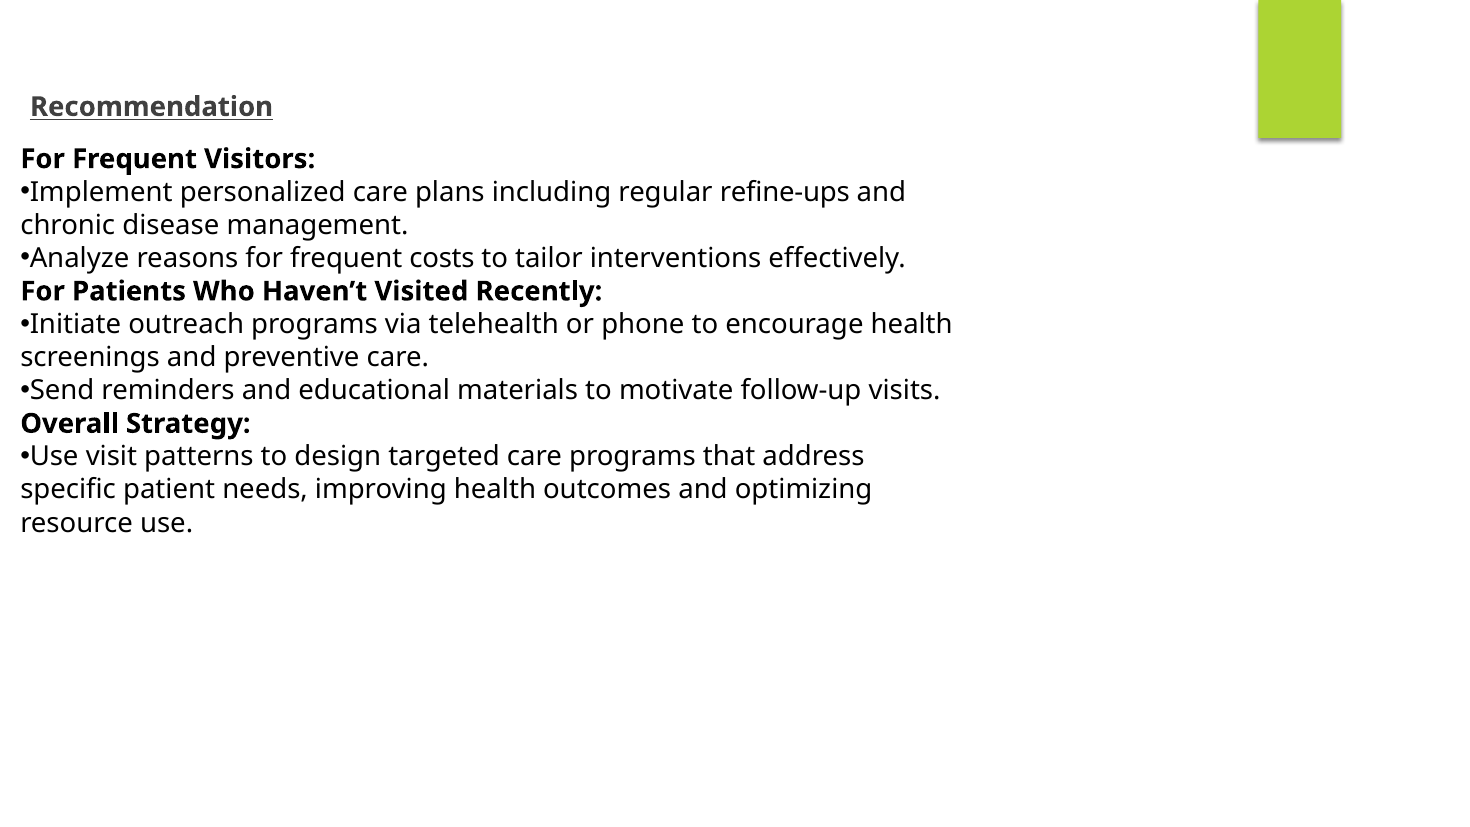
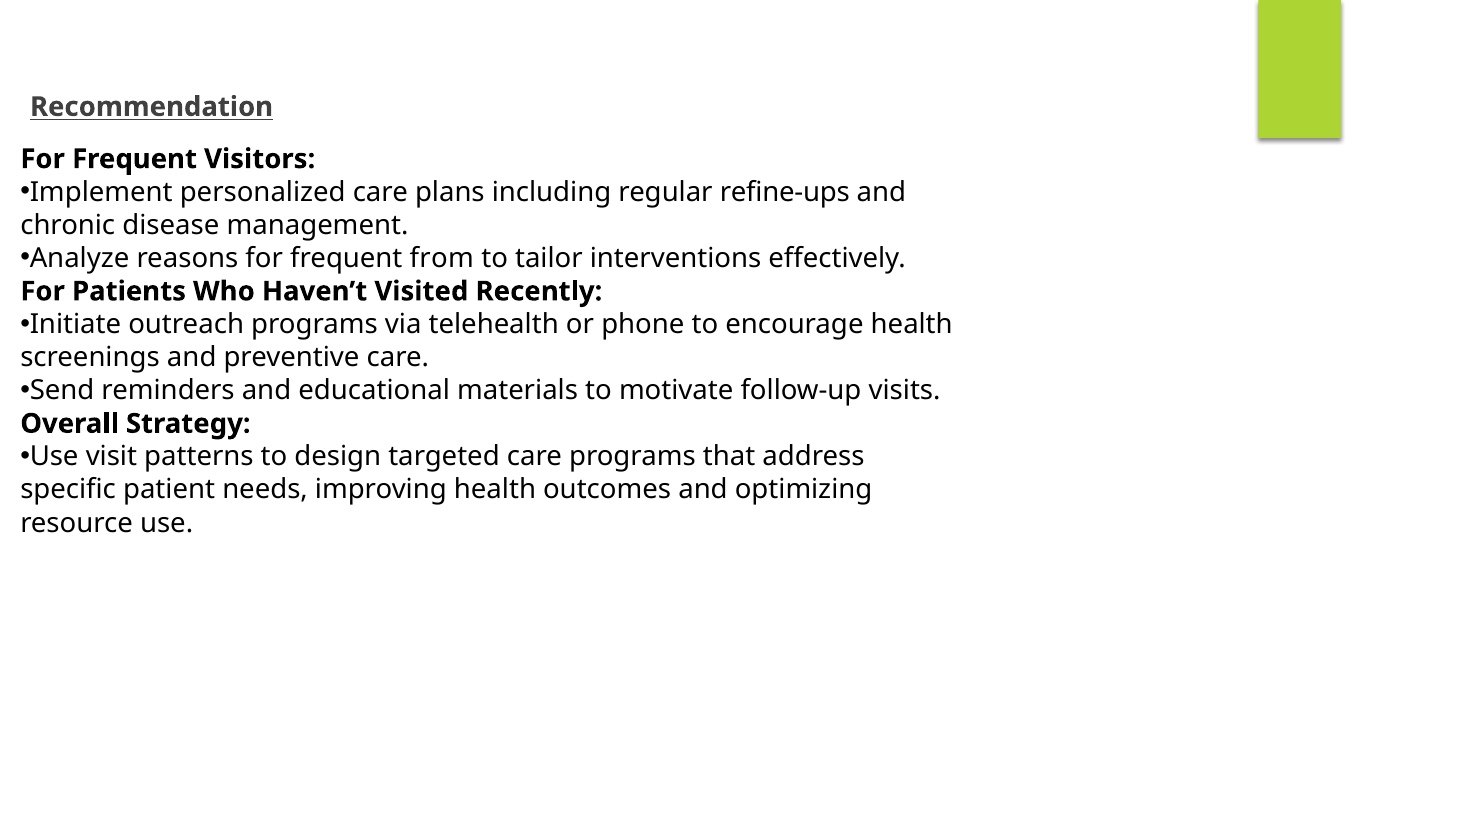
costs: costs -> from (442, 258)
